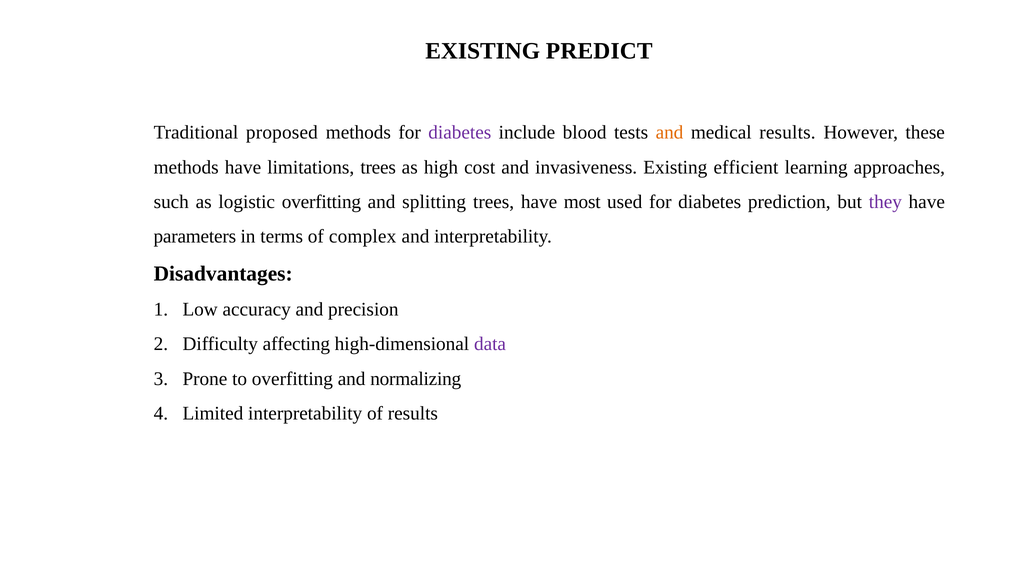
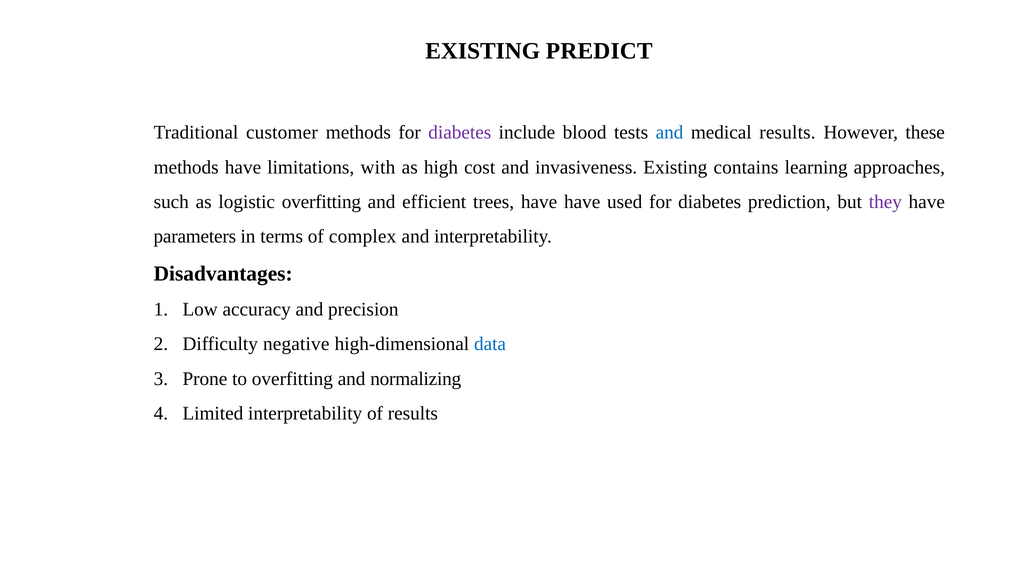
proposed: proposed -> customer (282, 133)
and colour: orange -> blue (669, 133)
limitations trees: trees -> with (378, 167)
efficient: efficient -> contains (746, 167)
splitting: splitting -> efficient (434, 202)
have most: most -> have (582, 202)
affecting: affecting -> negative (296, 344)
data colour: purple -> blue (490, 344)
